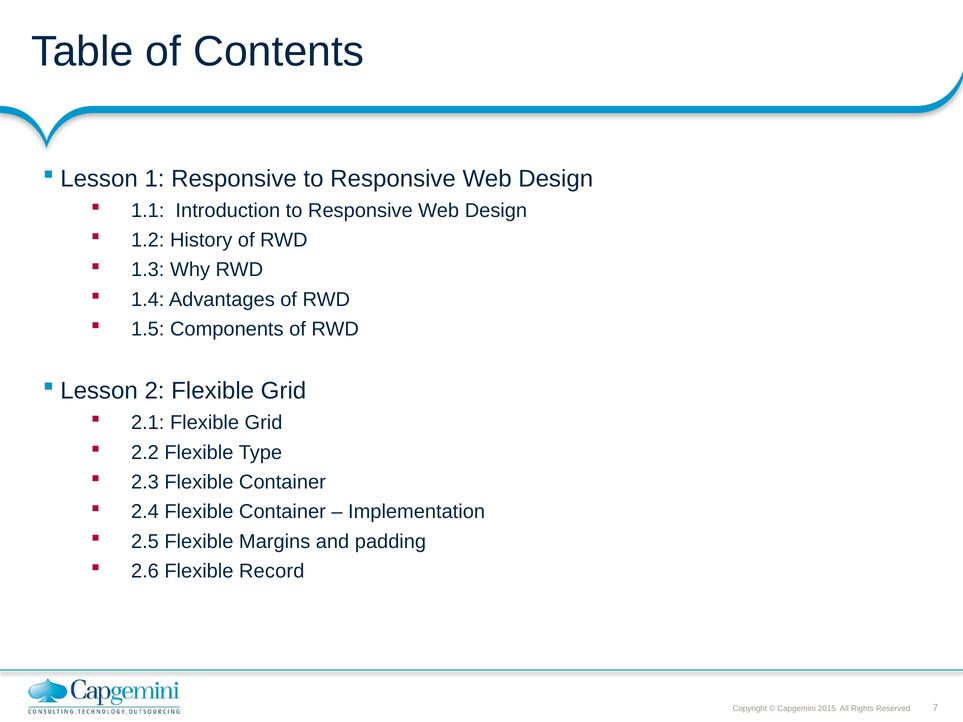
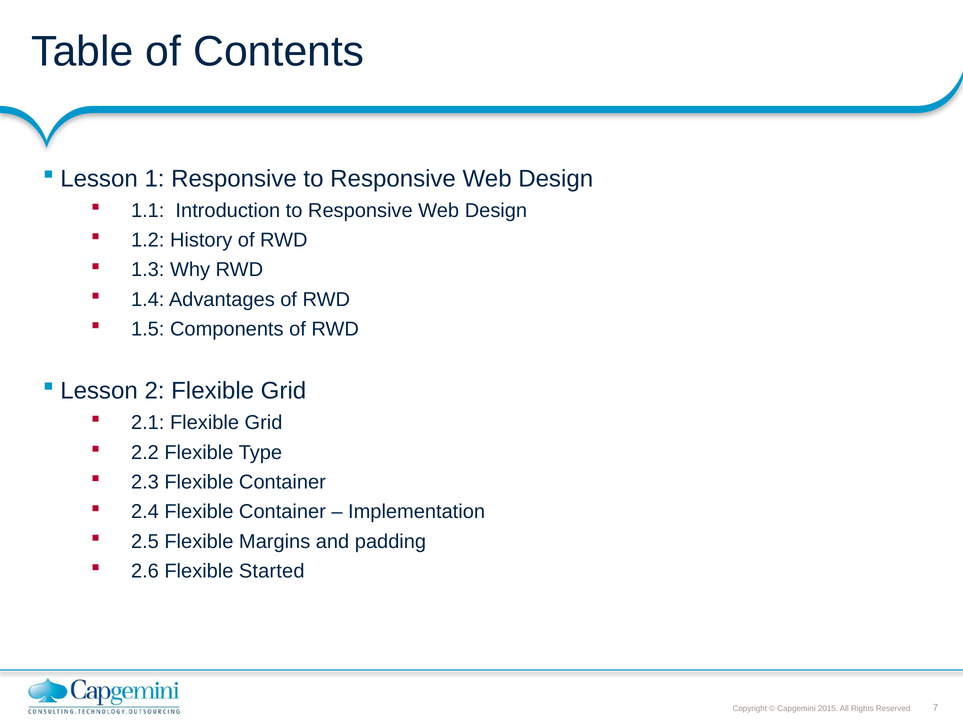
Record: Record -> Started (272, 571)
